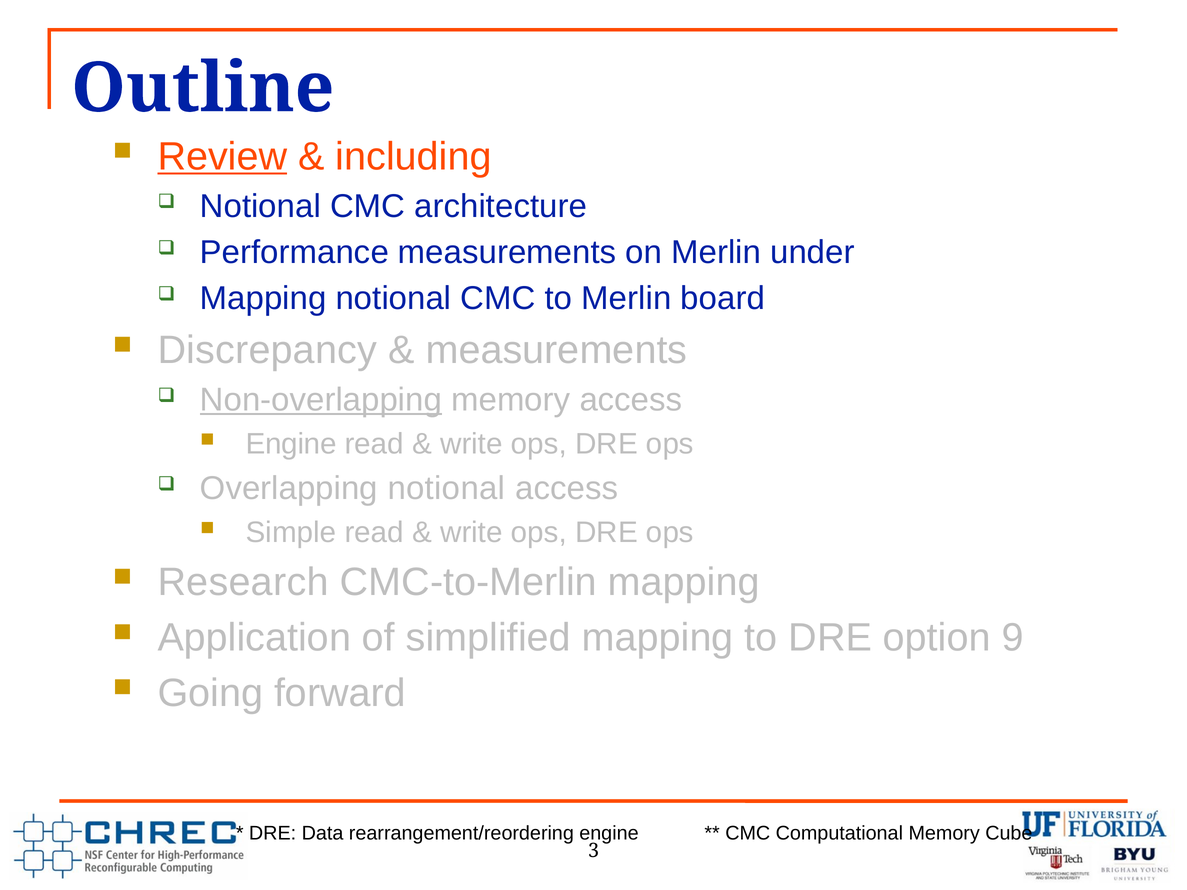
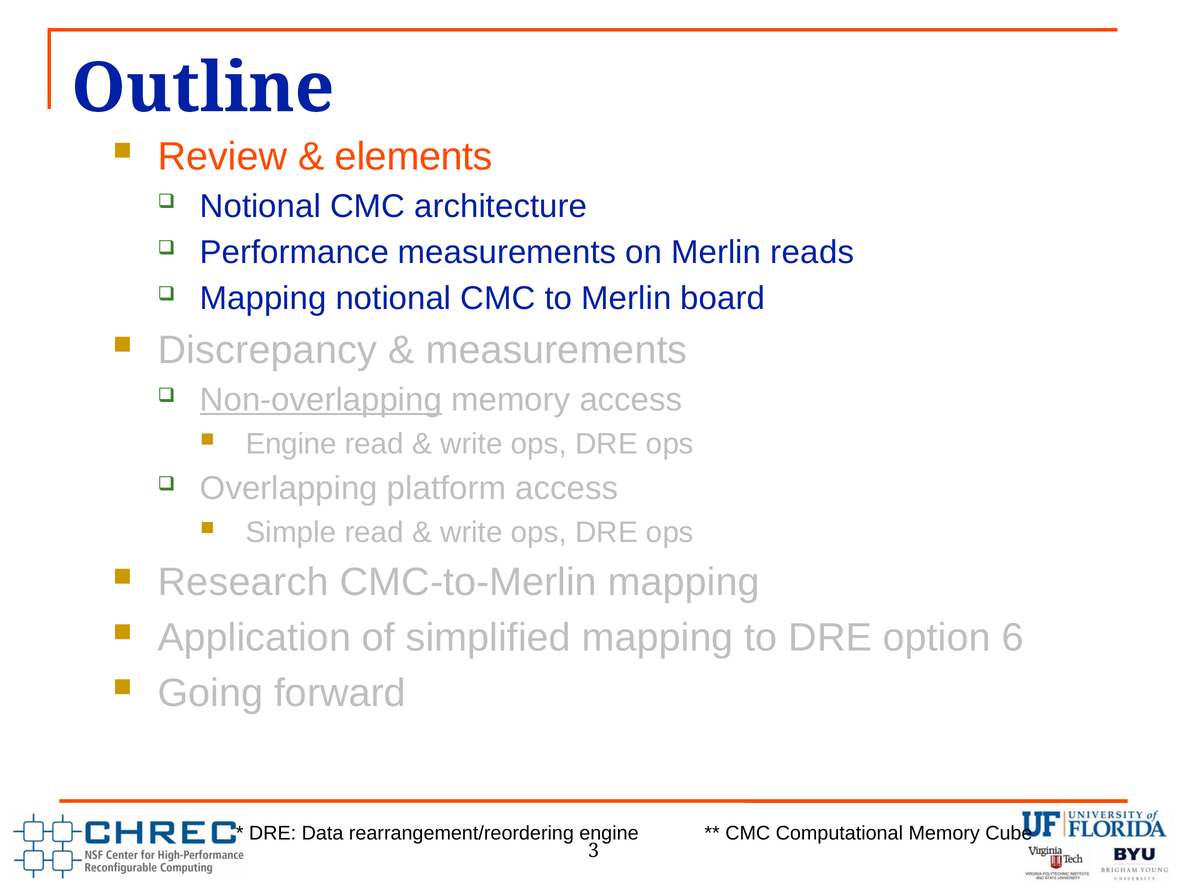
Review underline: present -> none (222, 157)
including: including -> elements (414, 157)
under: under -> reads (812, 252)
Overlapping notional: notional -> platform (447, 488)
9: 9 -> 6 (1013, 638)
